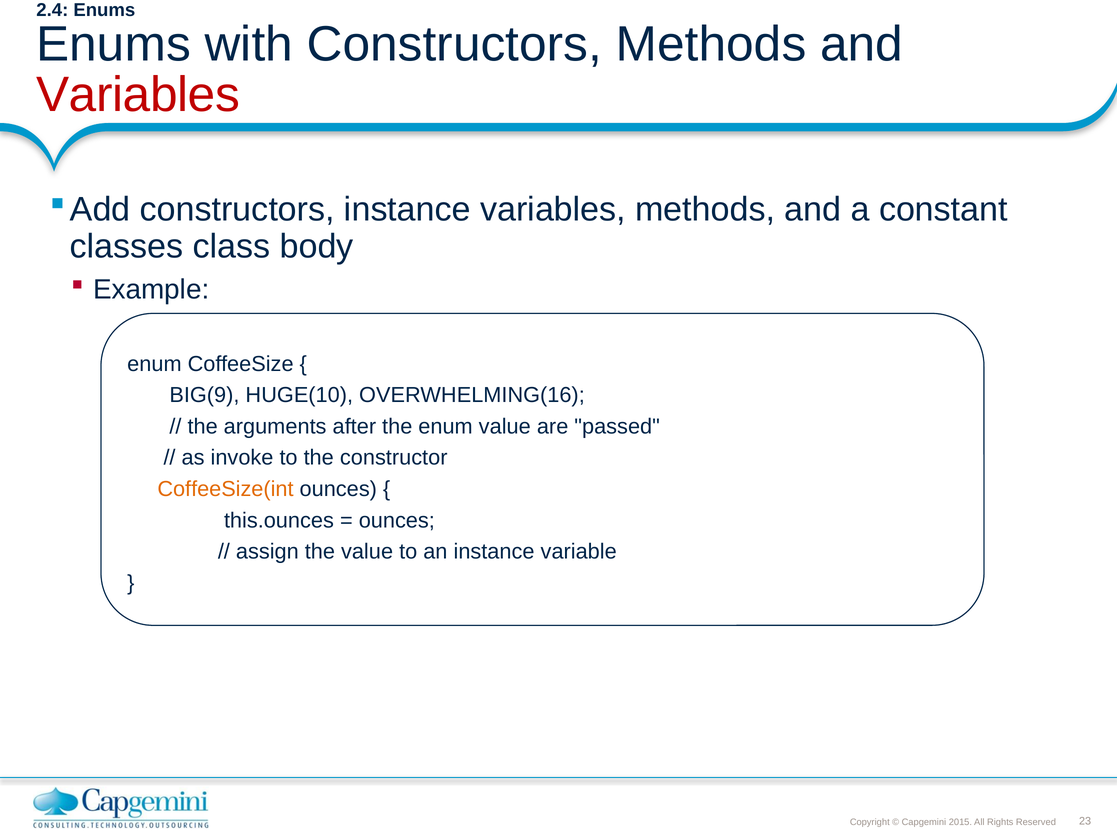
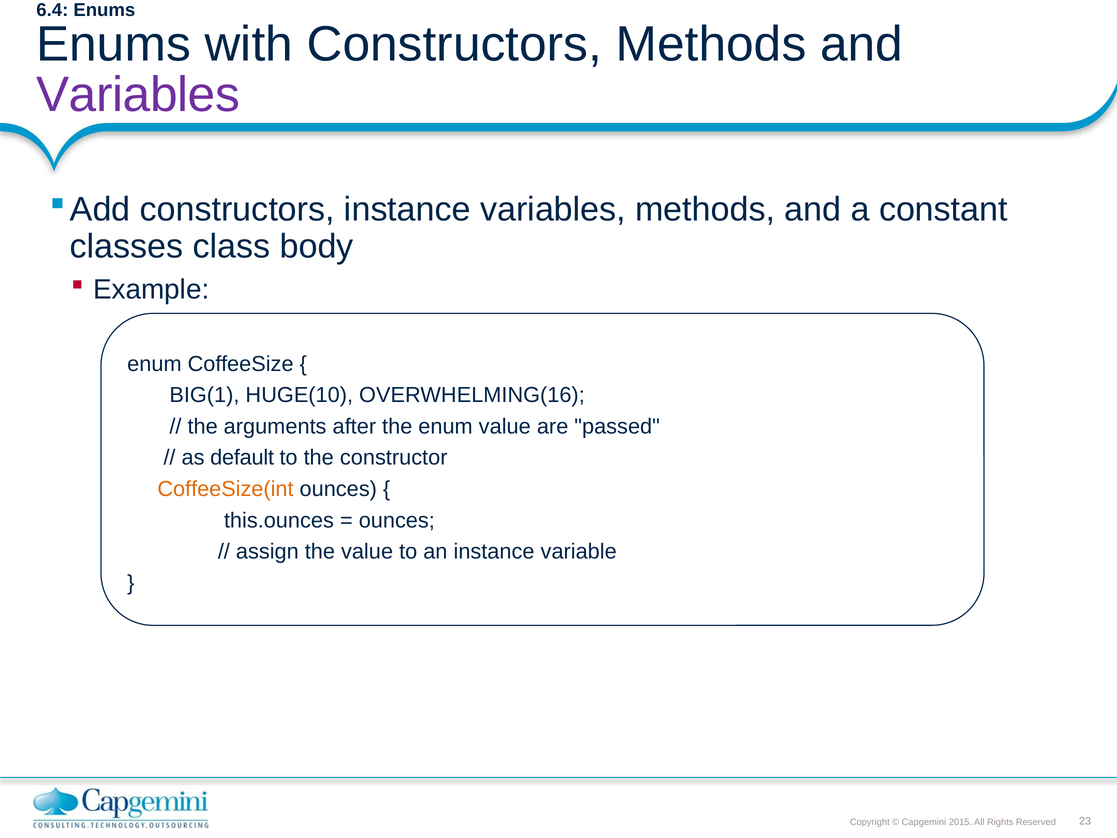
2.4: 2.4 -> 6.4 (52, 10)
Variables colour: red -> purple (138, 95)
BIG(9: BIG(9 -> BIG(1 (204, 395)
invoke: invoke -> default (242, 458)
